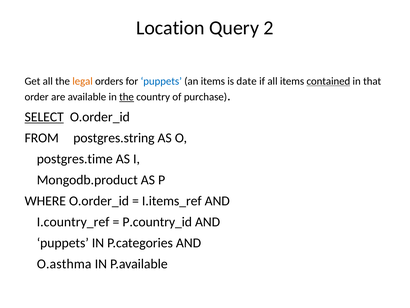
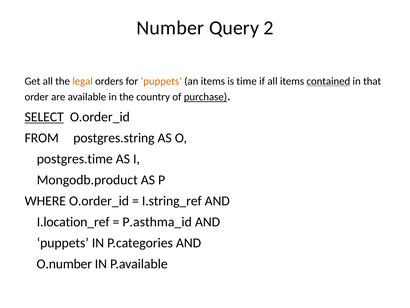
Location: Location -> Number (170, 28)
puppets colour: blue -> orange (161, 81)
date: date -> time (247, 81)
the underline: present -> none (127, 97)
purchase underline: none -> present (205, 97)
I.items_ref: I.items_ref -> I.string_ref (172, 201)
I.country_ref: I.country_ref -> I.location_ref (73, 222)
P.country_id: P.country_id -> P.asthma_id (157, 222)
O.asthma: O.asthma -> O.number (64, 264)
